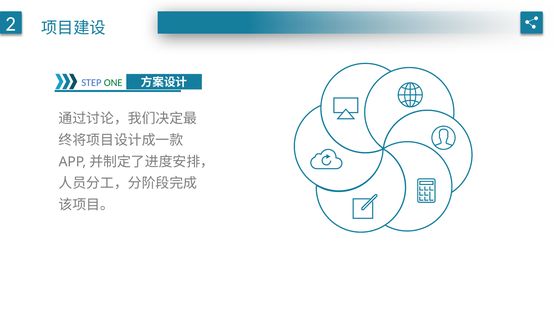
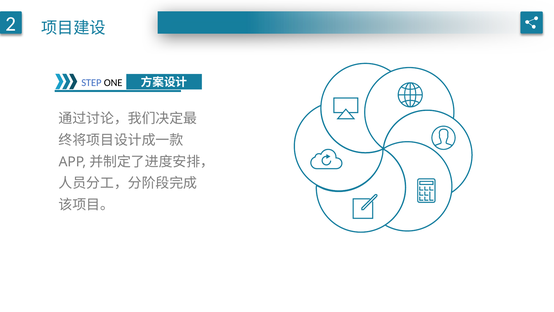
ONE colour: green -> black (113, 83)
